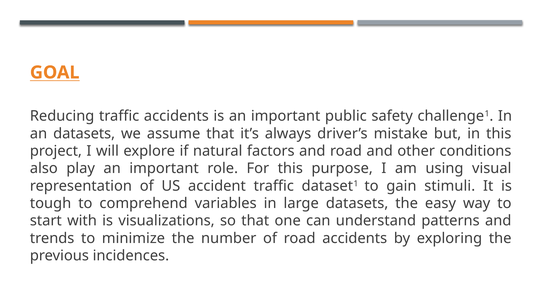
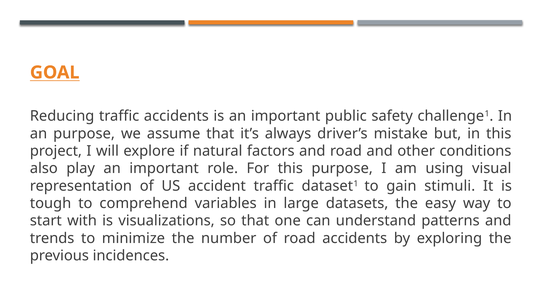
an datasets: datasets -> purpose (84, 133)
